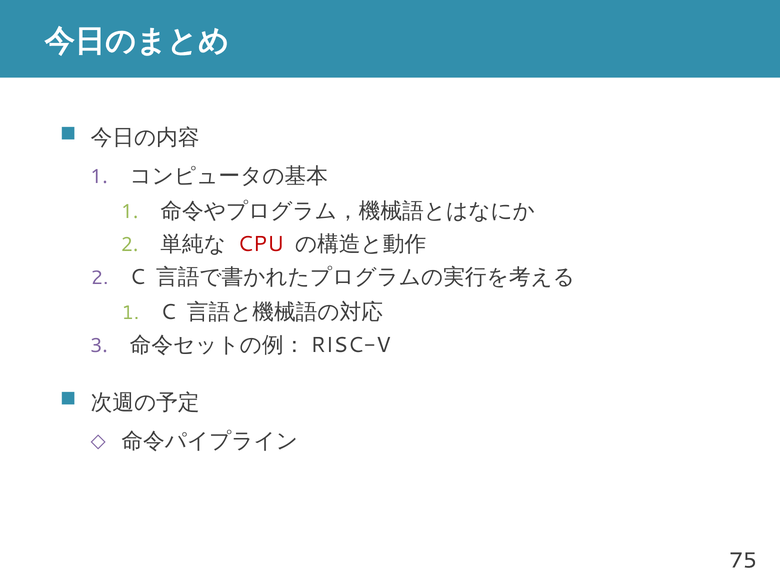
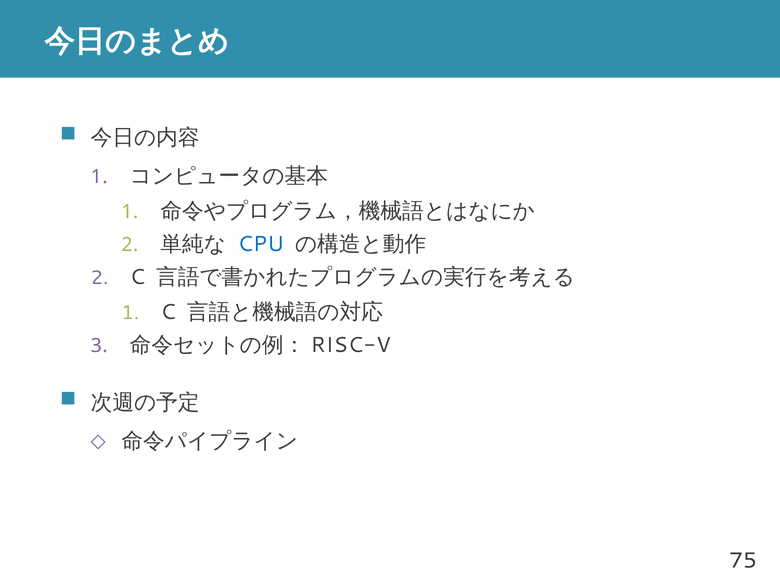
CPU colour: red -> blue (261, 244)
